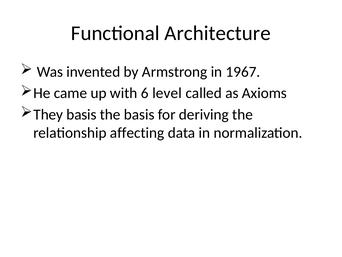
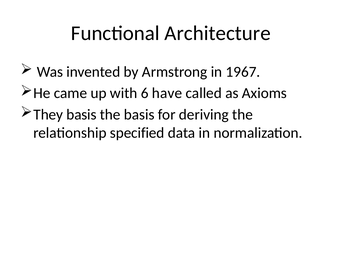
level: level -> have (167, 93)
affecting: affecting -> specified (137, 133)
